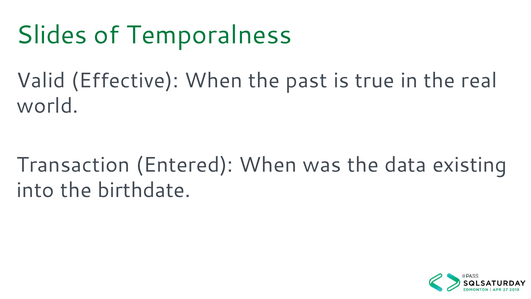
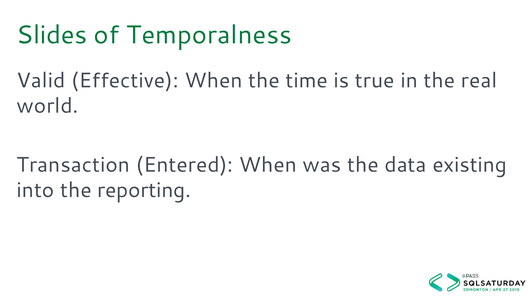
past: past -> time (307, 80)
birthdate: birthdate -> reporting (144, 190)
